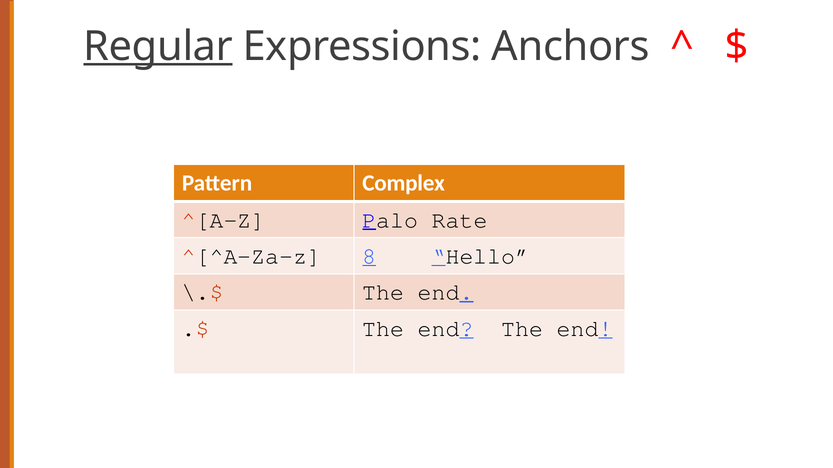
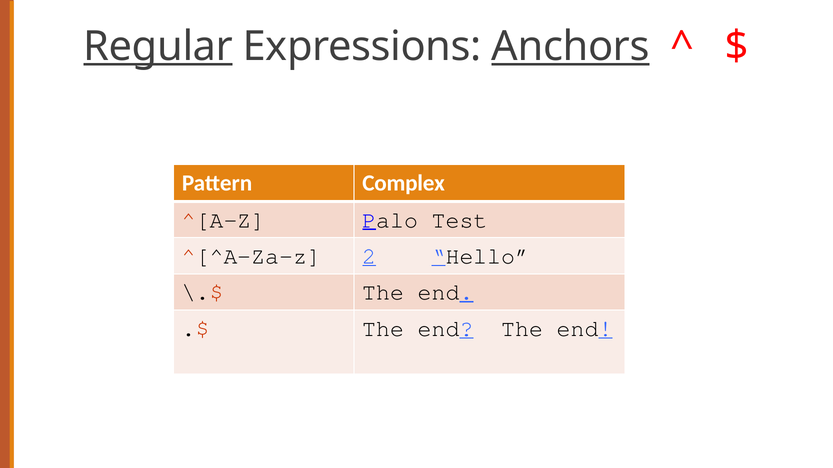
Anchors underline: none -> present (571, 46)
Rate: Rate -> Test (460, 220)
8: 8 -> 2 (369, 256)
